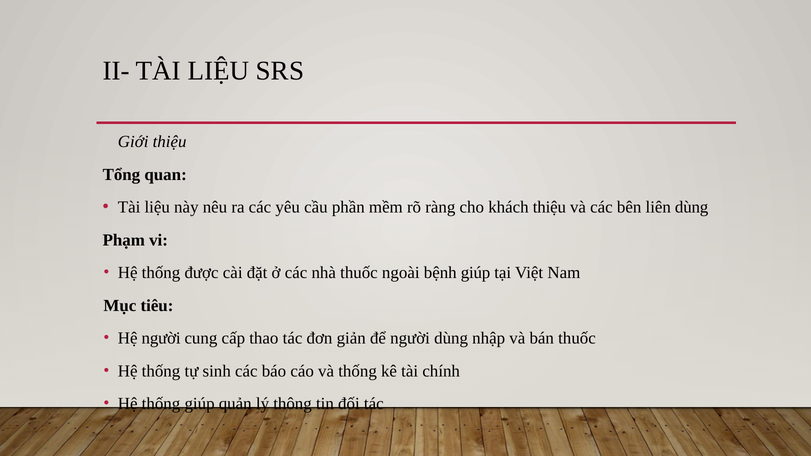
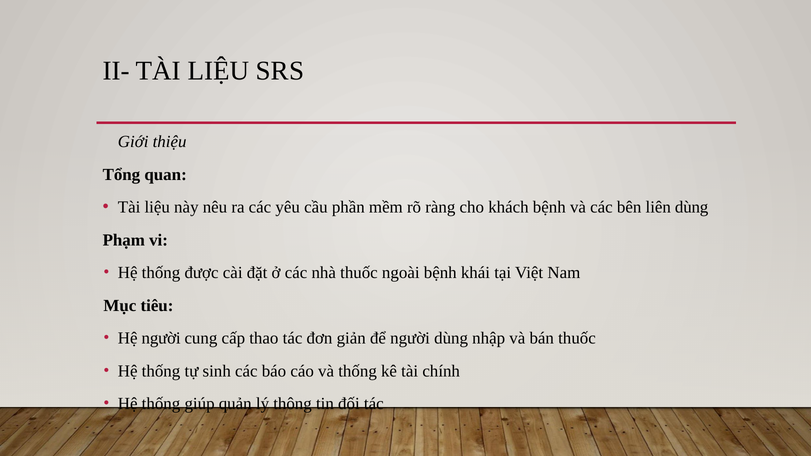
khách thiệu: thiệu -> bệnh (549, 207)
bệnh giúp: giúp -> khái (475, 273)
